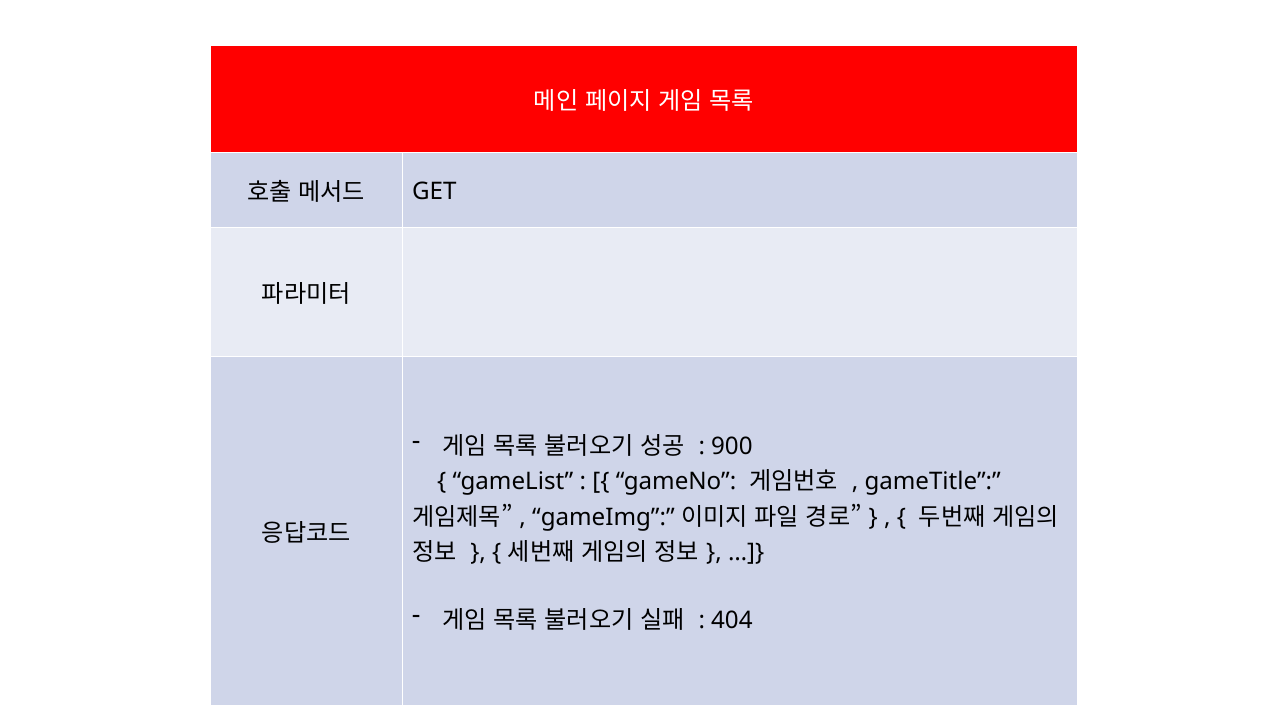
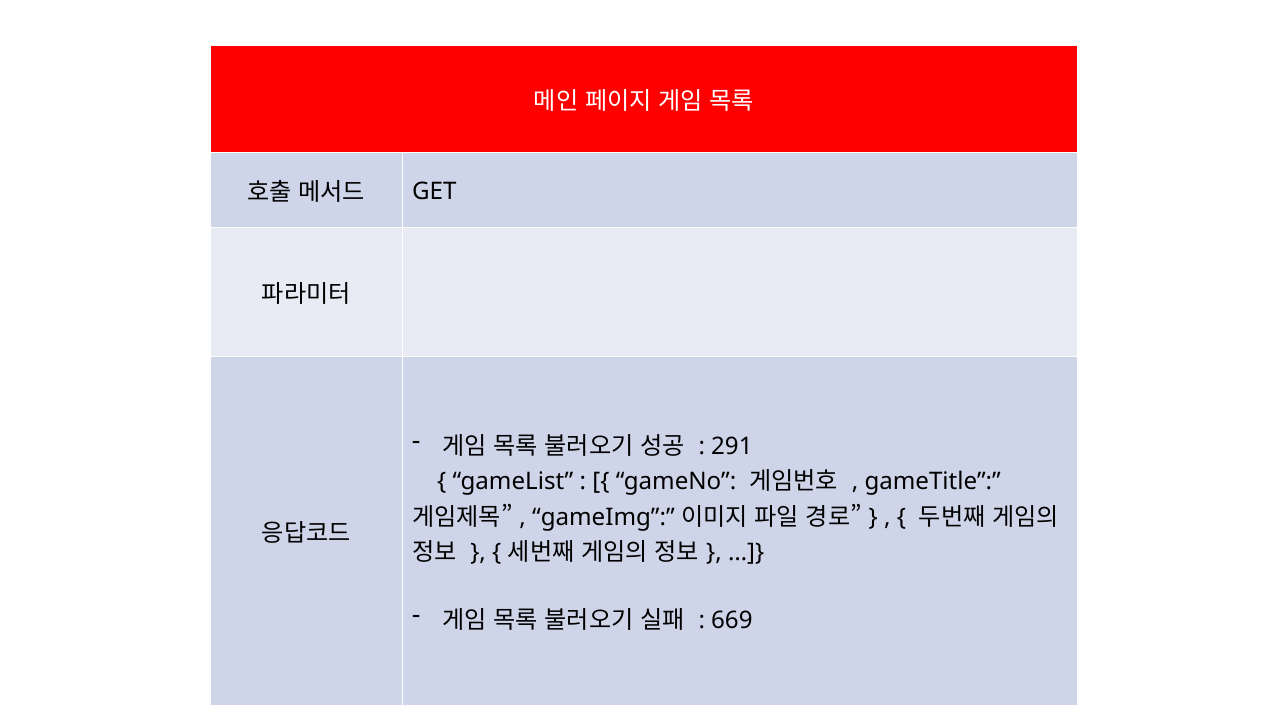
900: 900 -> 291 (732, 447)
404: 404 -> 669 (732, 620)
